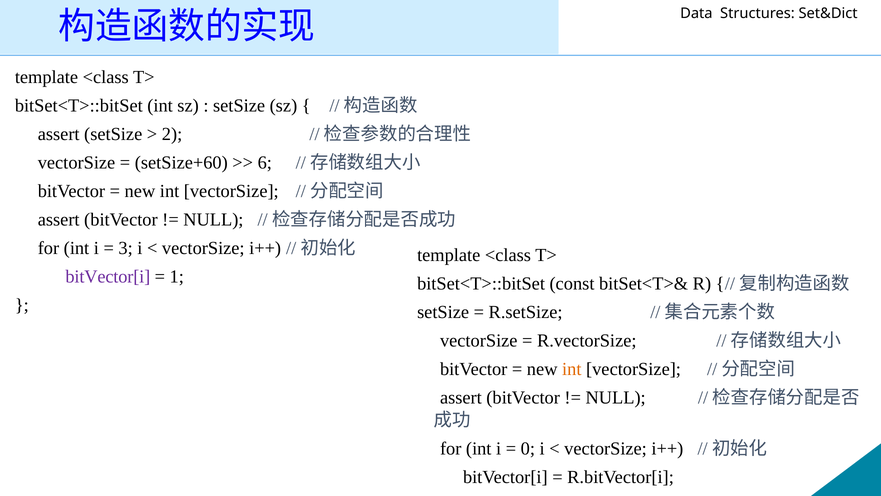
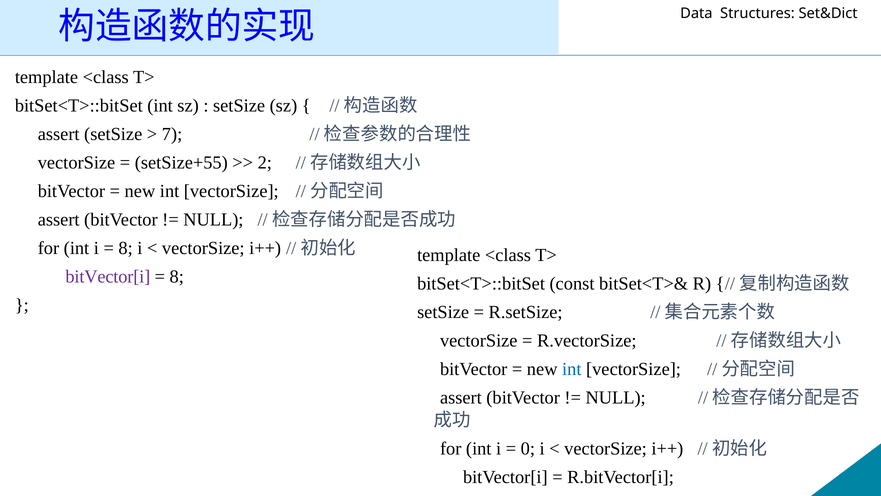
2: 2 -> 7 (172, 134)
setSize+60: setSize+60 -> setSize+55 (181, 163)
6: 6 -> 2 (265, 163)
3: 3 -> 8 (126, 248)
1: 1 -> 8 (177, 276)
int colour: orange -> blue (572, 369)
